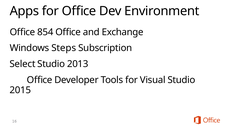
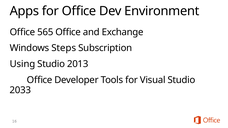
854: 854 -> 565 (45, 32)
Select: Select -> Using (22, 64)
2015: 2015 -> 2033 (20, 90)
